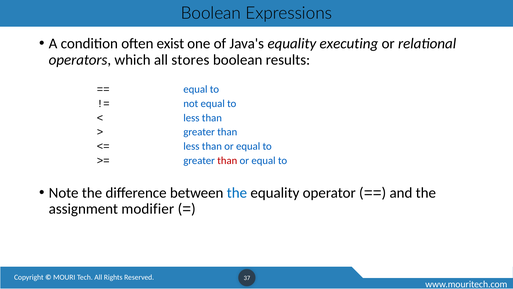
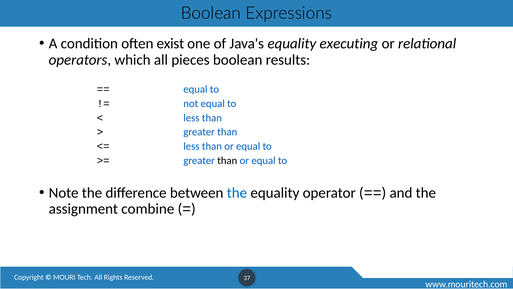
stores: stores -> pieces (190, 60)
than colour: red -> black (227, 160)
modifier: modifier -> combine (148, 209)
